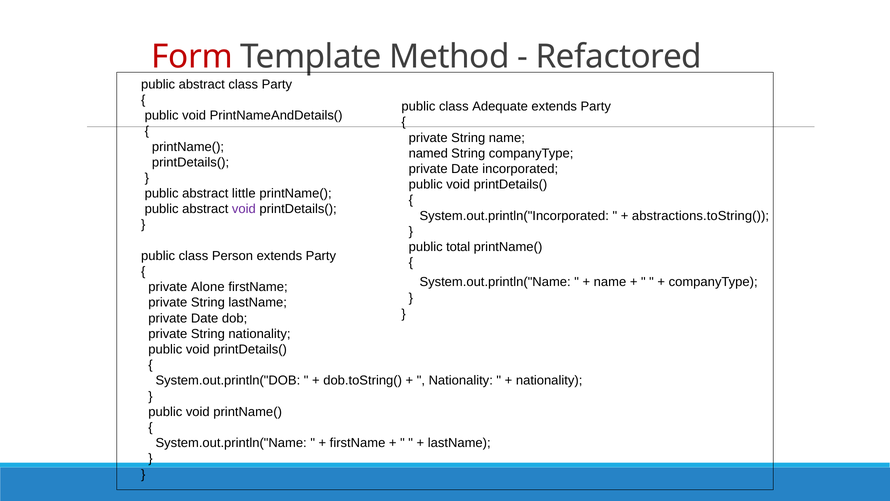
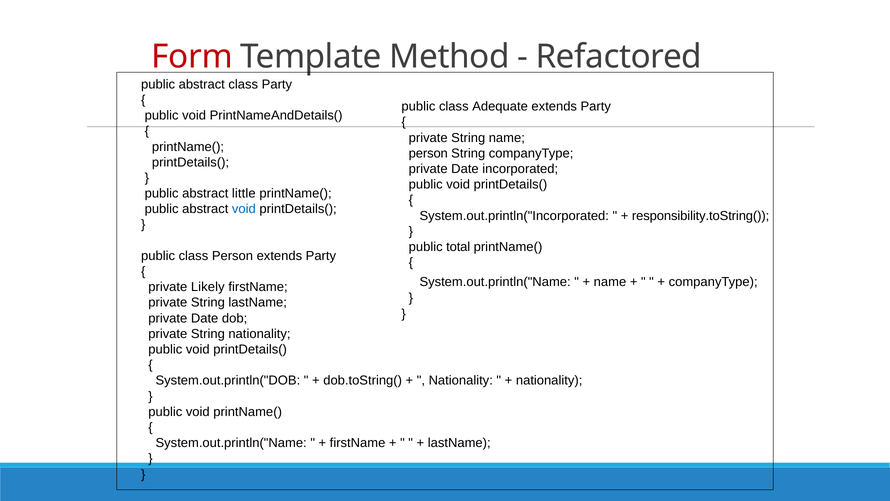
named: named -> person (428, 153)
void colour: purple -> blue (244, 209)
abstractions.toString(: abstractions.toString( -> responsibility.toString( (701, 216)
Alone: Alone -> Likely (208, 287)
